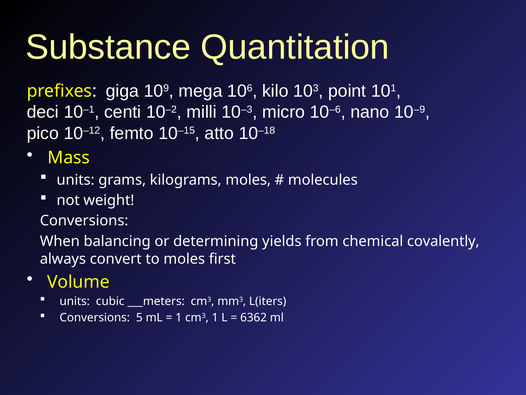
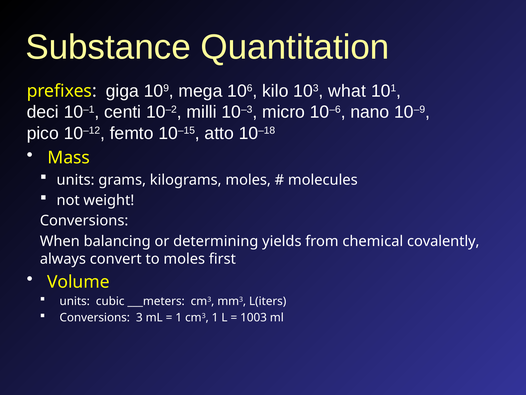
point: point -> what (347, 91)
5: 5 -> 3 (139, 317)
6362: 6362 -> 1003 (254, 317)
